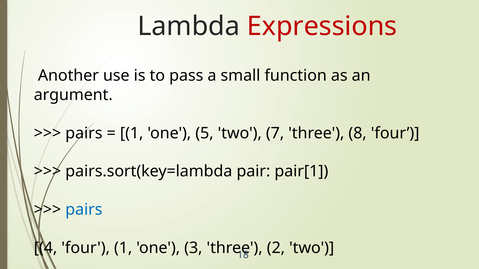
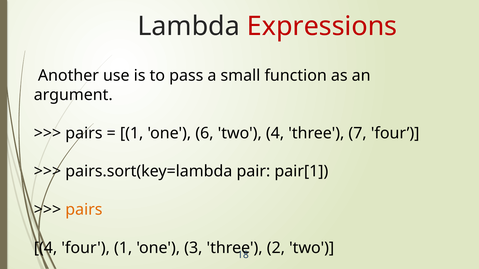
5: 5 -> 6 (204, 133)
two 7: 7 -> 4 (275, 133)
8: 8 -> 7 (358, 133)
pairs colour: blue -> orange (84, 210)
